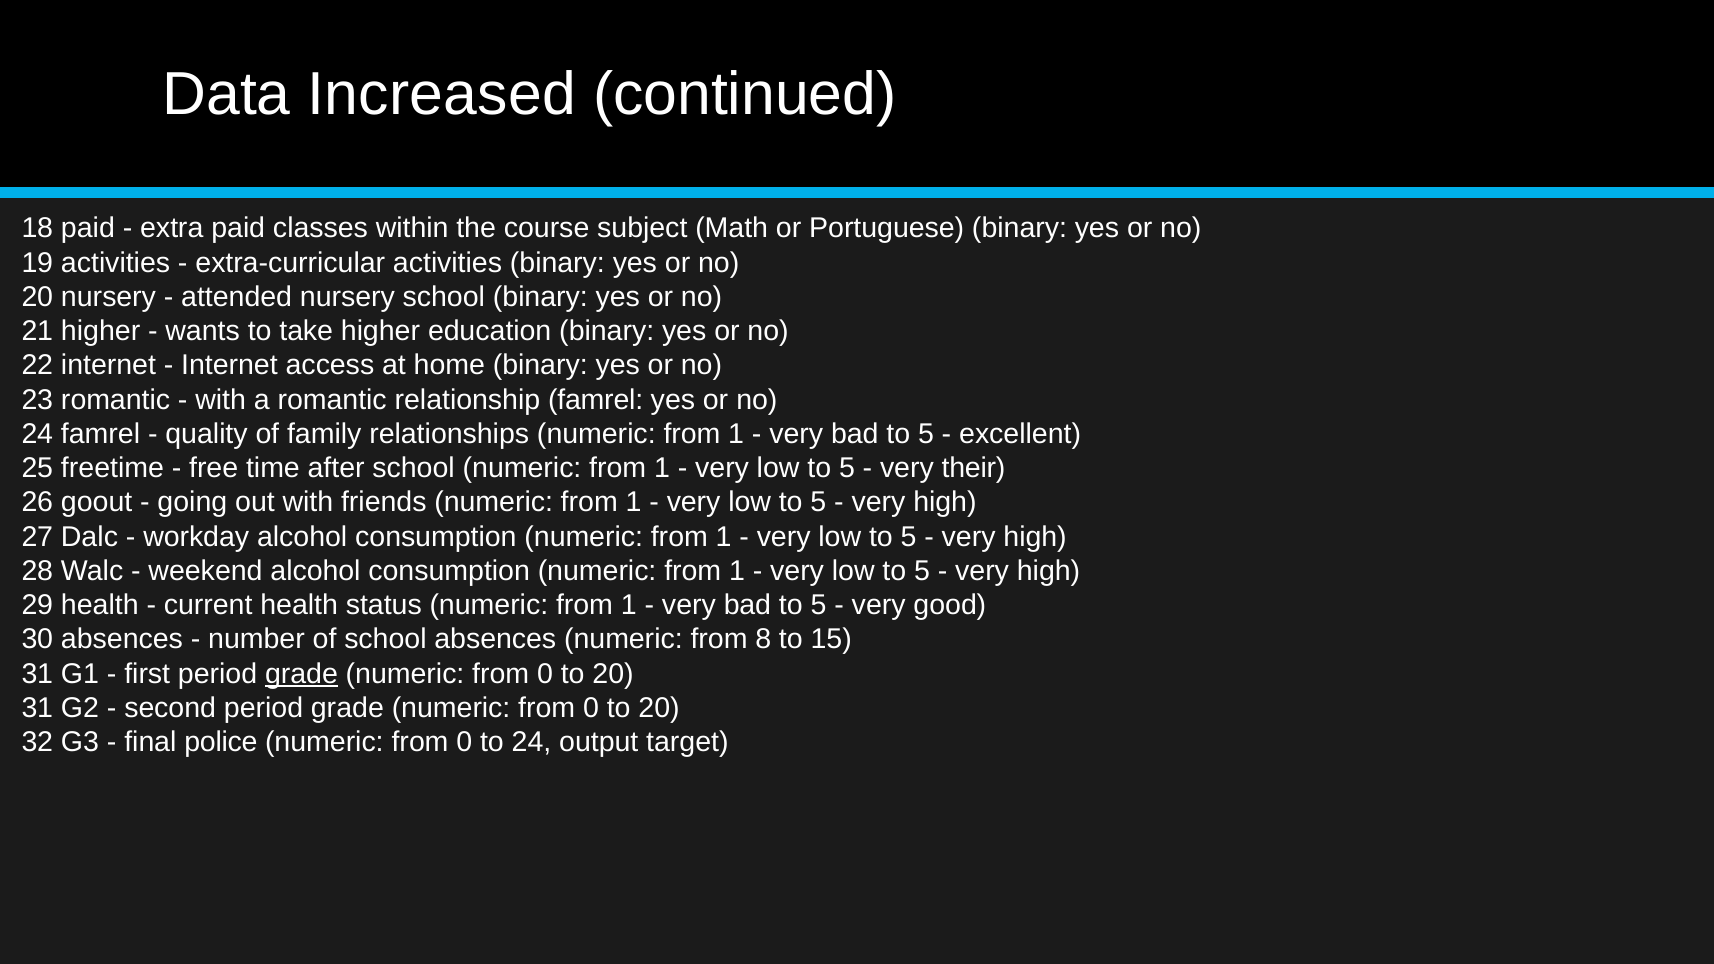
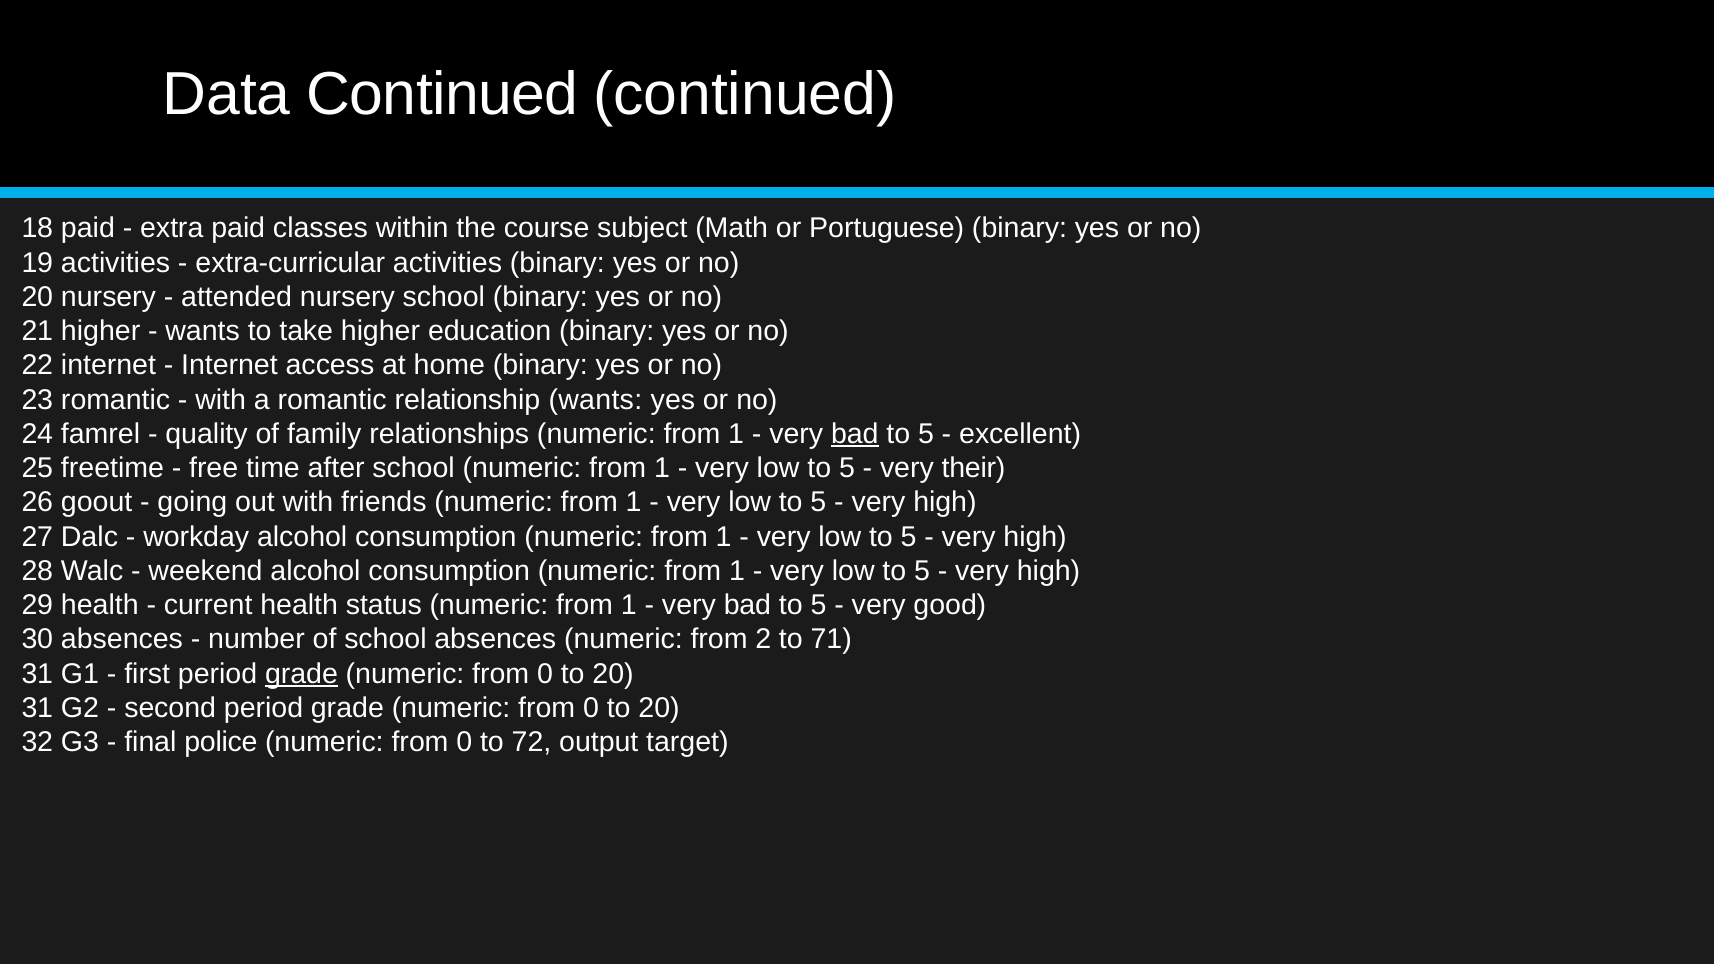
Data Increased: Increased -> Continued (442, 95)
relationship famrel: famrel -> wants (595, 400)
bad underline: none -> present (855, 434)
8: 8 -> 2 (763, 640)
15: 15 -> 71 (831, 640)
to 24: 24 -> 72 (532, 742)
